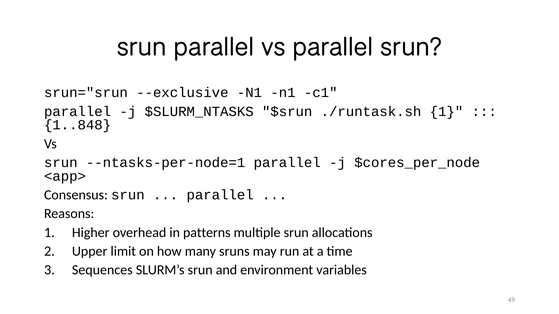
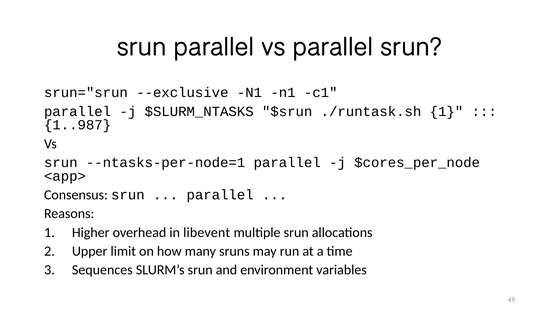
1..848: 1..848 -> 1..987 (78, 125)
patterns: patterns -> libevent (207, 233)
